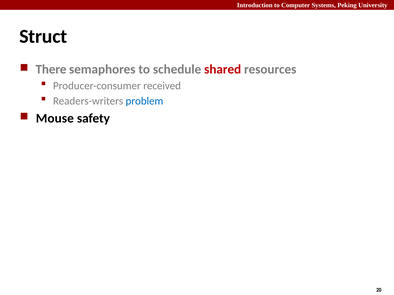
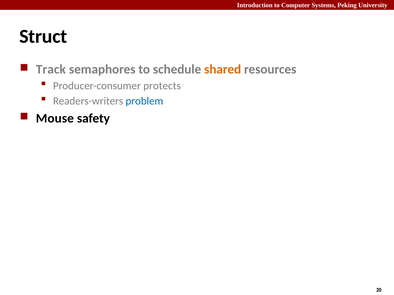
There: There -> Track (51, 69)
shared colour: red -> orange (223, 69)
received: received -> protects (162, 86)
